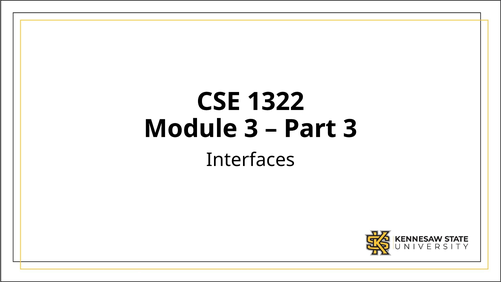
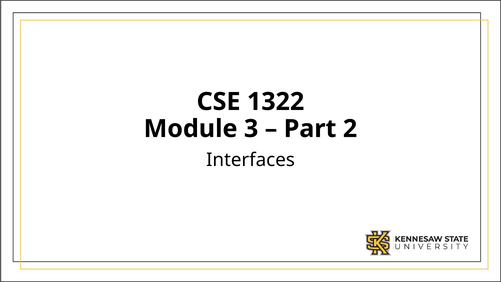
Part 3: 3 -> 2 (350, 129)
